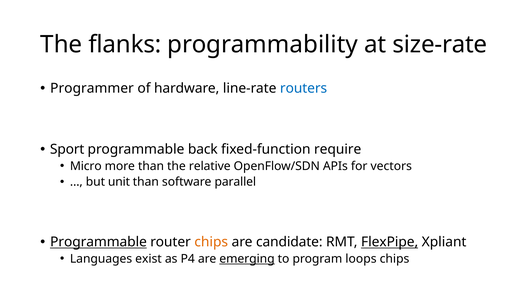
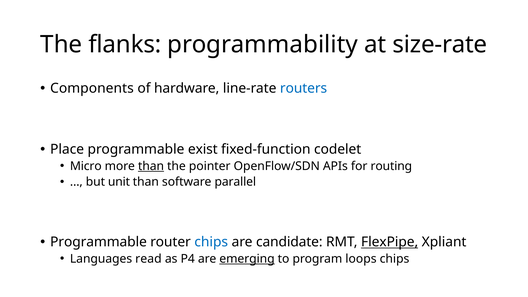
Programmer: Programmer -> Components (92, 88)
Sport: Sport -> Place (67, 149)
back: back -> exist (203, 149)
require: require -> codelet (338, 149)
than underline: none -> present (151, 166)
relative: relative -> pointer (210, 166)
vectors: vectors -> routing (391, 166)
Programmable underline: present -> none (99, 242)
chips colour: orange -> blue (211, 242)
exist: exist -> read (148, 259)
